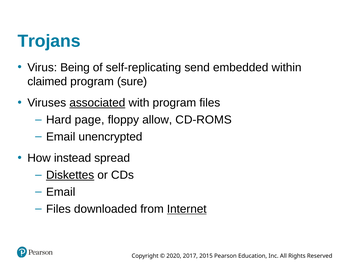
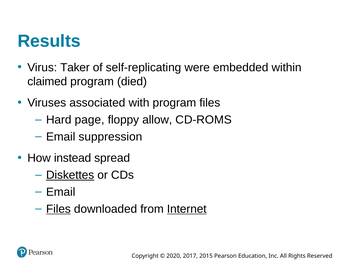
Trojans: Trojans -> Results (49, 41)
Being: Being -> Taker (75, 68)
send: send -> were (197, 68)
sure: sure -> died (132, 82)
associated underline: present -> none (97, 103)
unencrypted: unencrypted -> suppression (110, 137)
Files underline: none -> present (58, 209)
